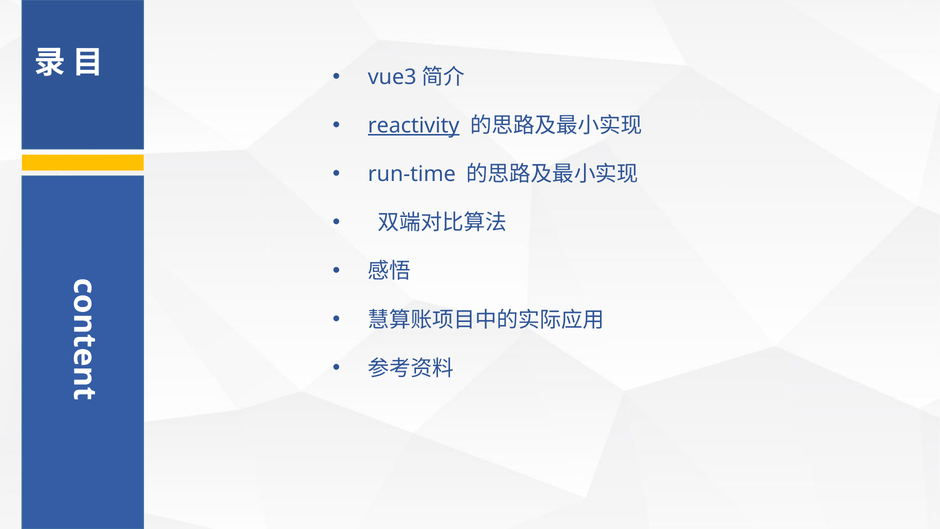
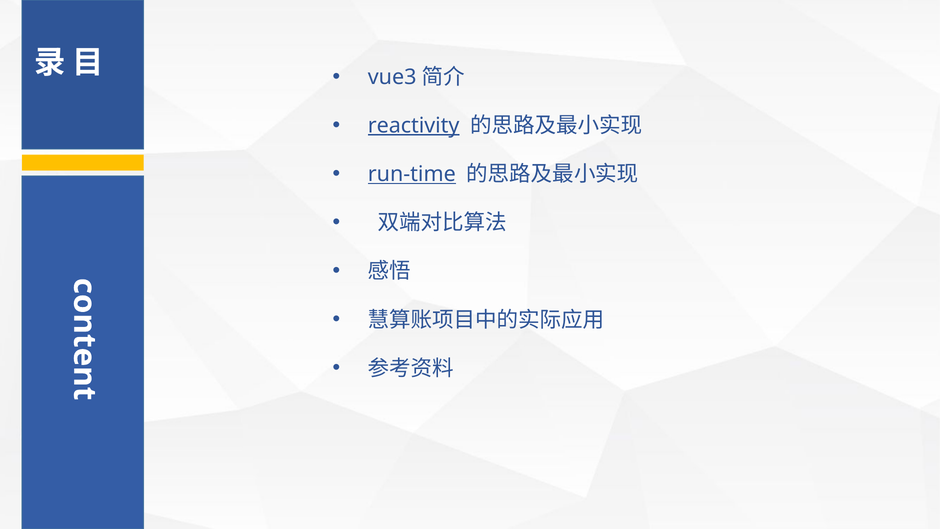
run-time underline: none -> present (412, 174)
